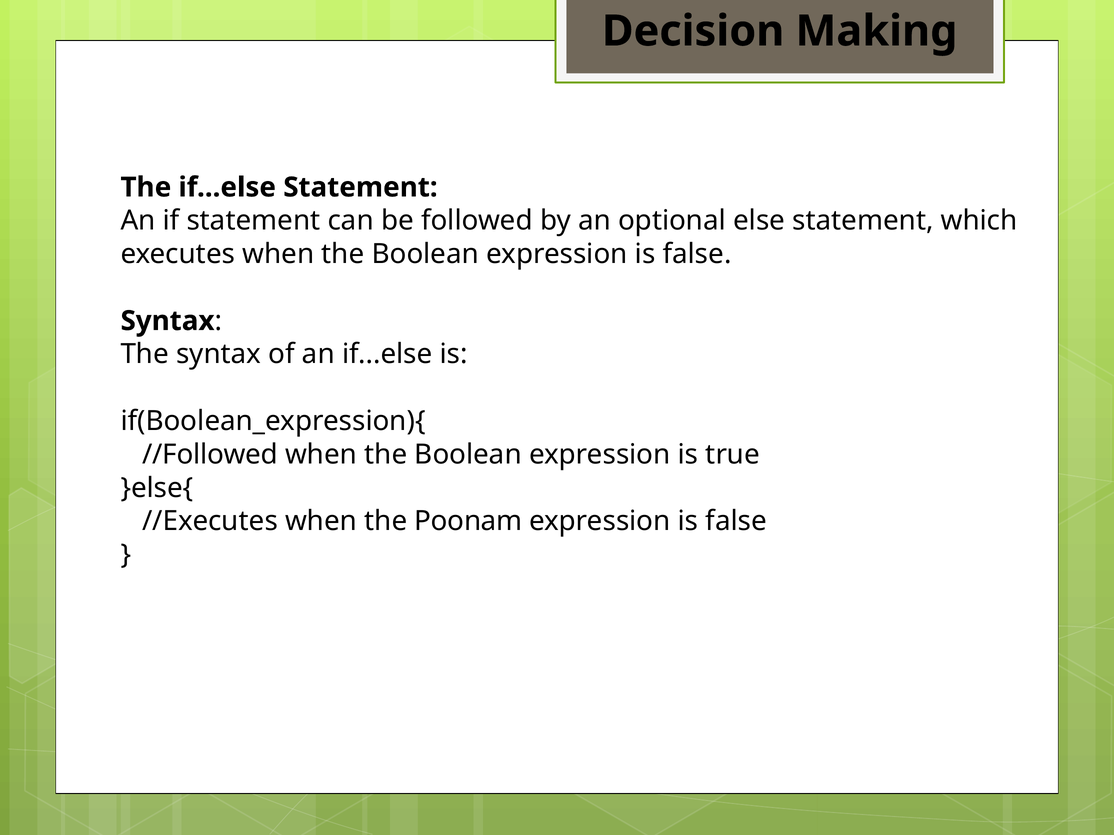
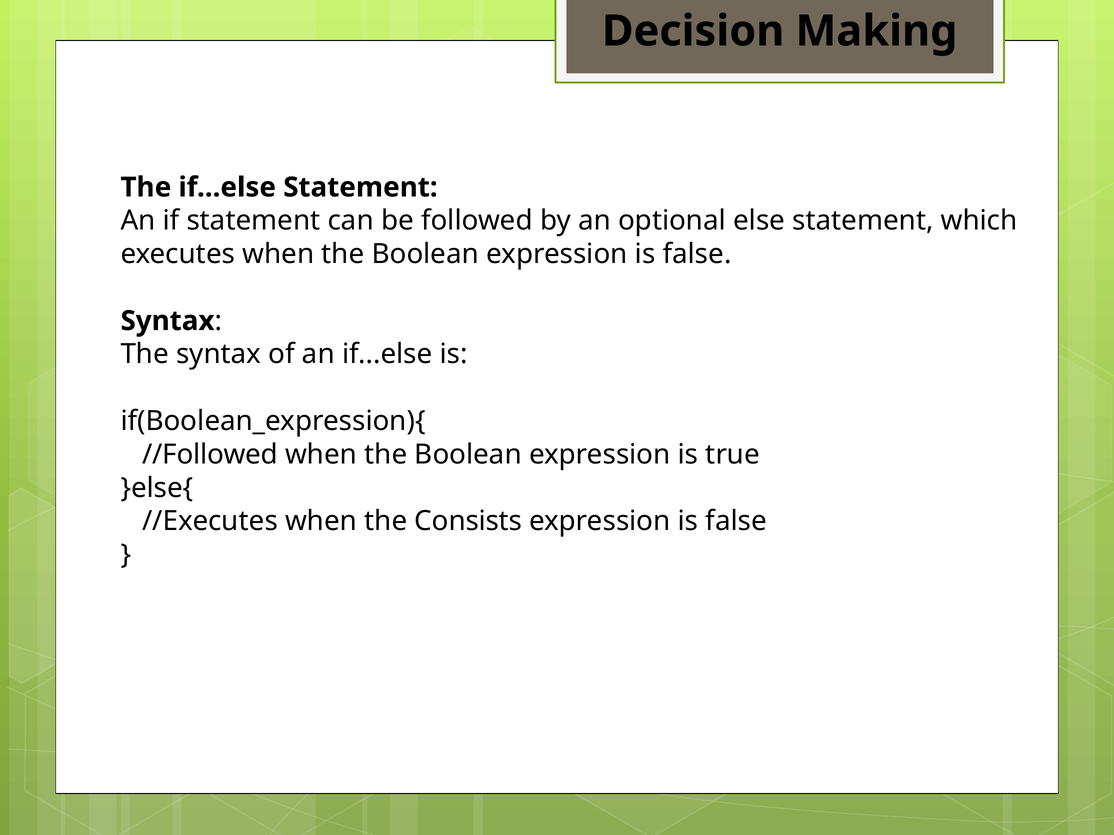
Poonam: Poonam -> Consists (468, 522)
